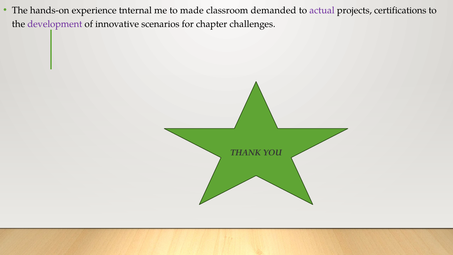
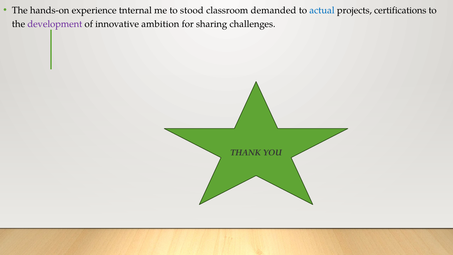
made: made -> stood (192, 10)
actual colour: purple -> blue (322, 10)
scenarios: scenarios -> ambition (160, 24)
chapter: chapter -> sharing (212, 24)
